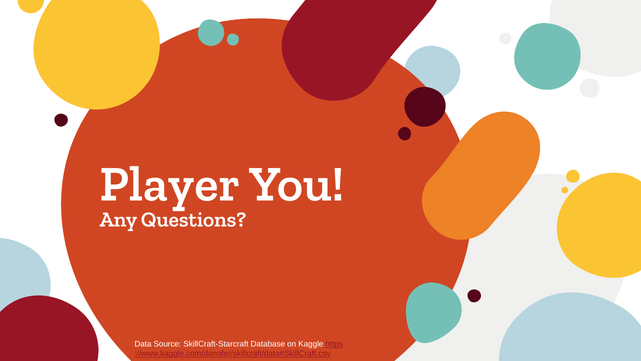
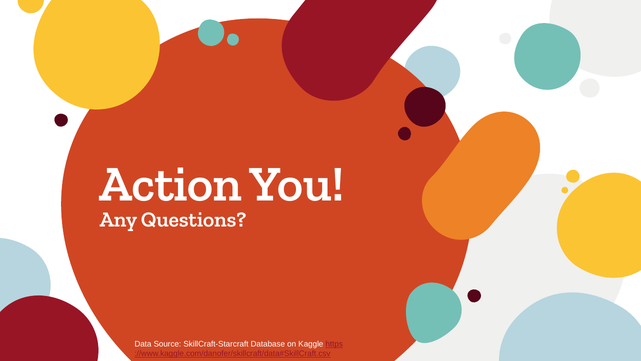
Player: Player -> Action (170, 184)
